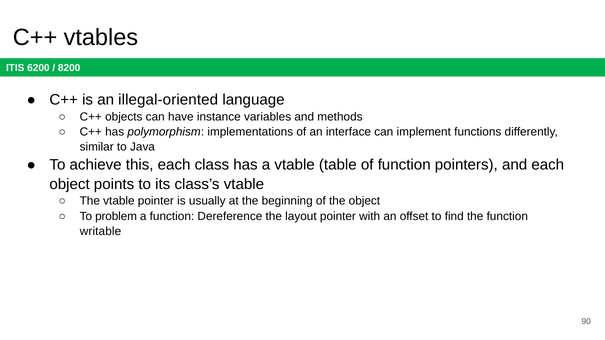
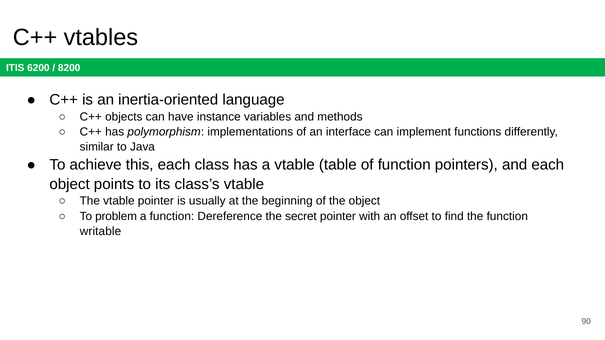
illegal-oriented: illegal-oriented -> inertia-oriented (168, 100)
layout: layout -> secret (301, 216)
